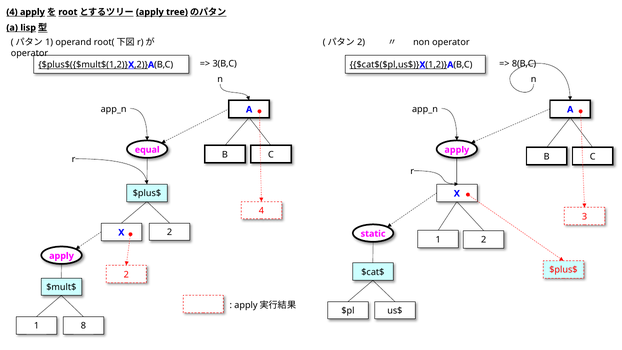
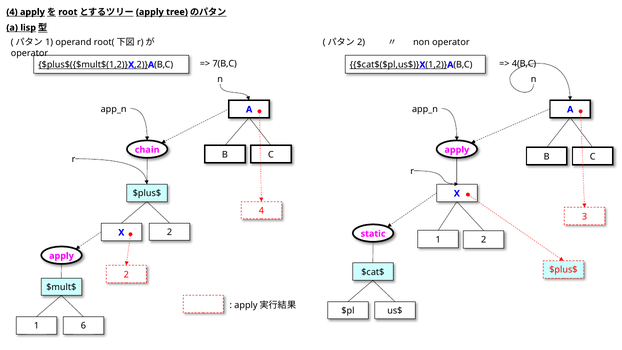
3(B,C: 3(B,C -> 7(B,C (225, 64)
8(B,C: 8(B,C -> 4(B,C (524, 64)
equal: equal -> chain (147, 150)
8: 8 -> 6 (83, 326)
